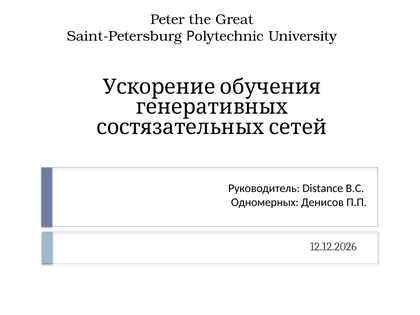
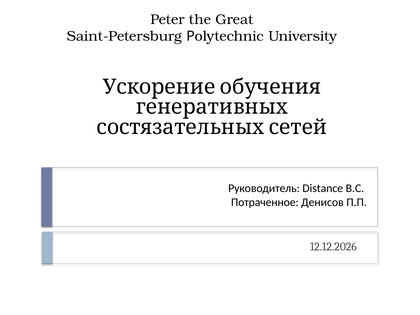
Одномерных: Одномерных -> Потраченное (265, 202)
